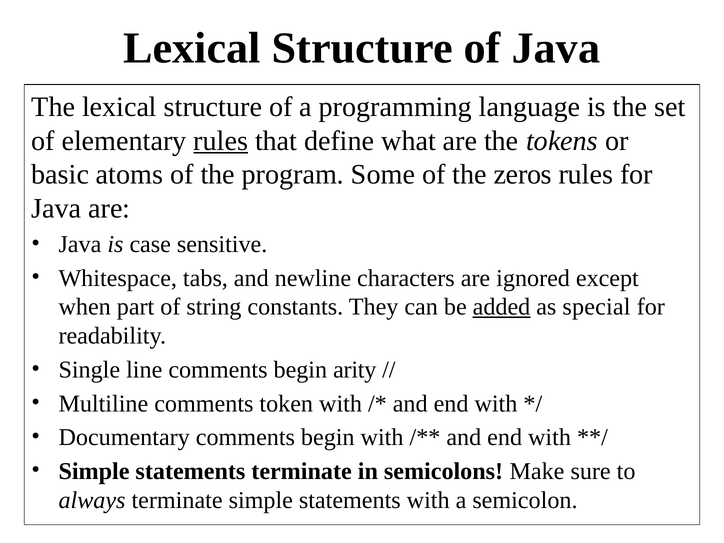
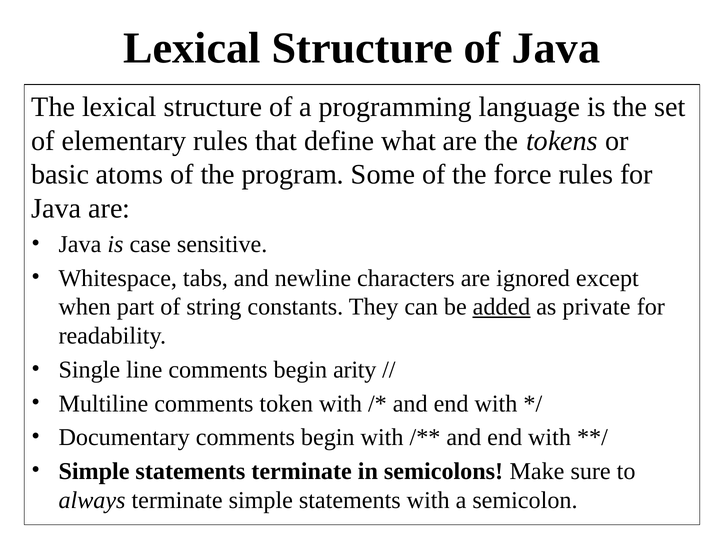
rules underline: present -> none (221, 141)
zeros: zeros -> force (523, 175)
special: special -> private (596, 307)
